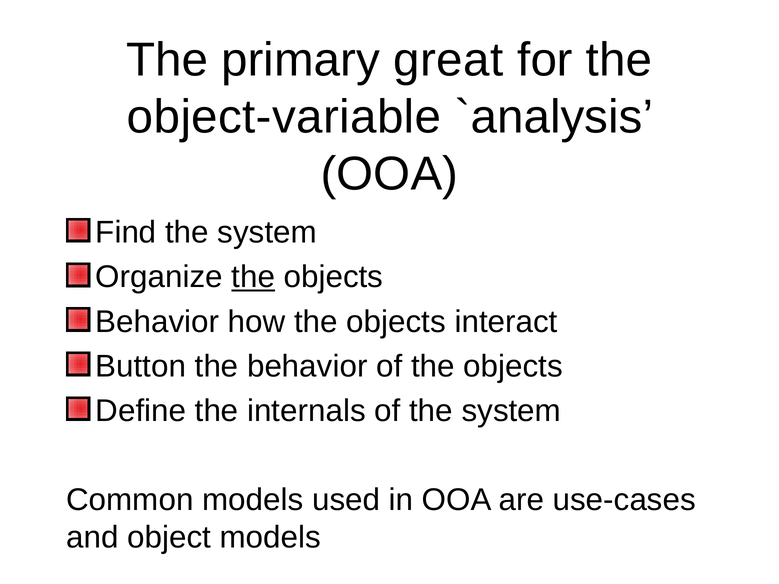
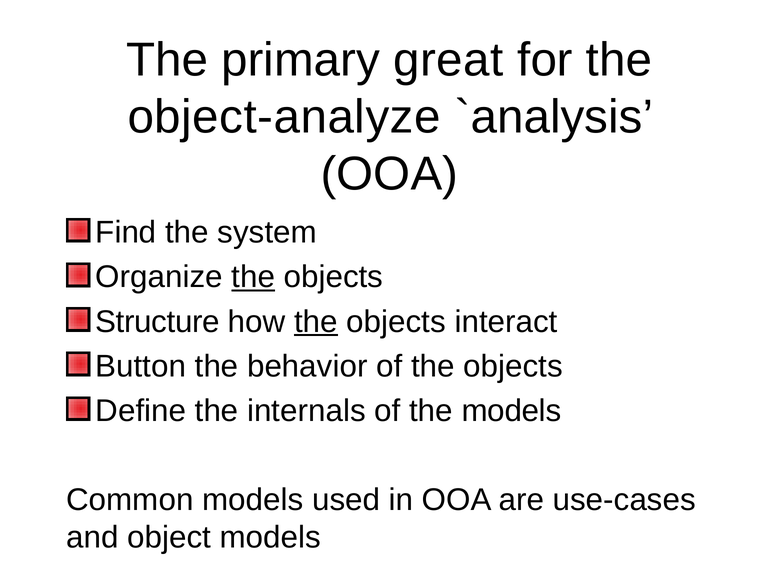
object-variable: object-variable -> object-analyze (284, 117)
Behavior: Behavior -> Structure (157, 322)
the underline: none -> present (316, 322)
of the system: system -> models (511, 411)
